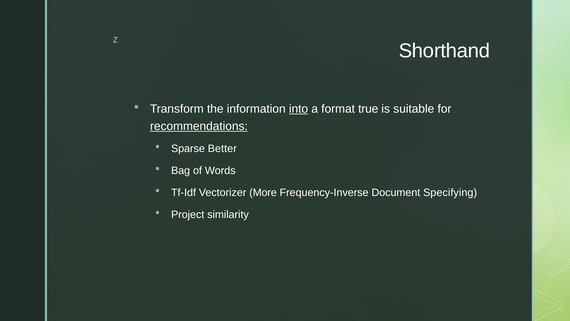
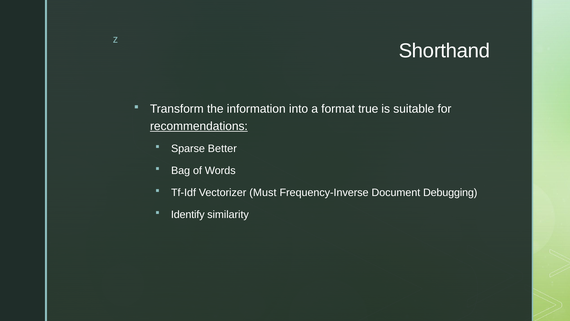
into underline: present -> none (299, 109)
More: More -> Must (263, 192)
Specifying: Specifying -> Debugging (450, 192)
Project: Project -> Identify (188, 214)
